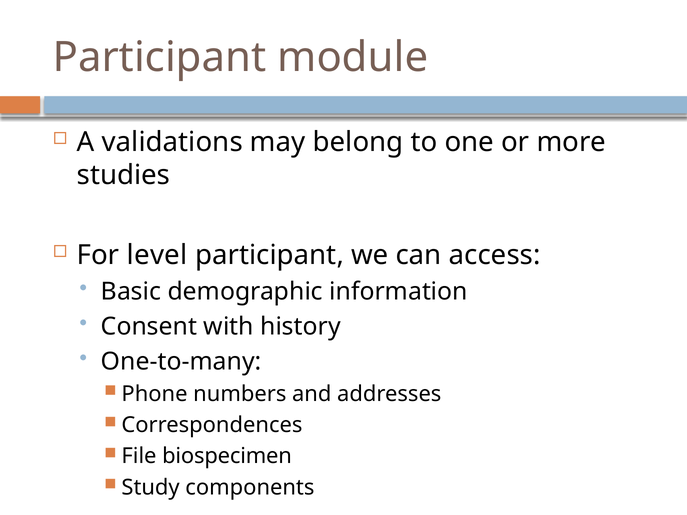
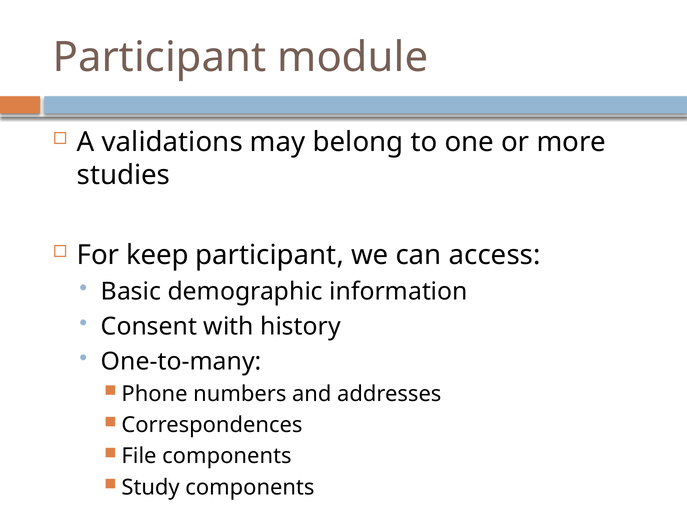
level: level -> keep (157, 255)
File biospecimen: biospecimen -> components (227, 456)
